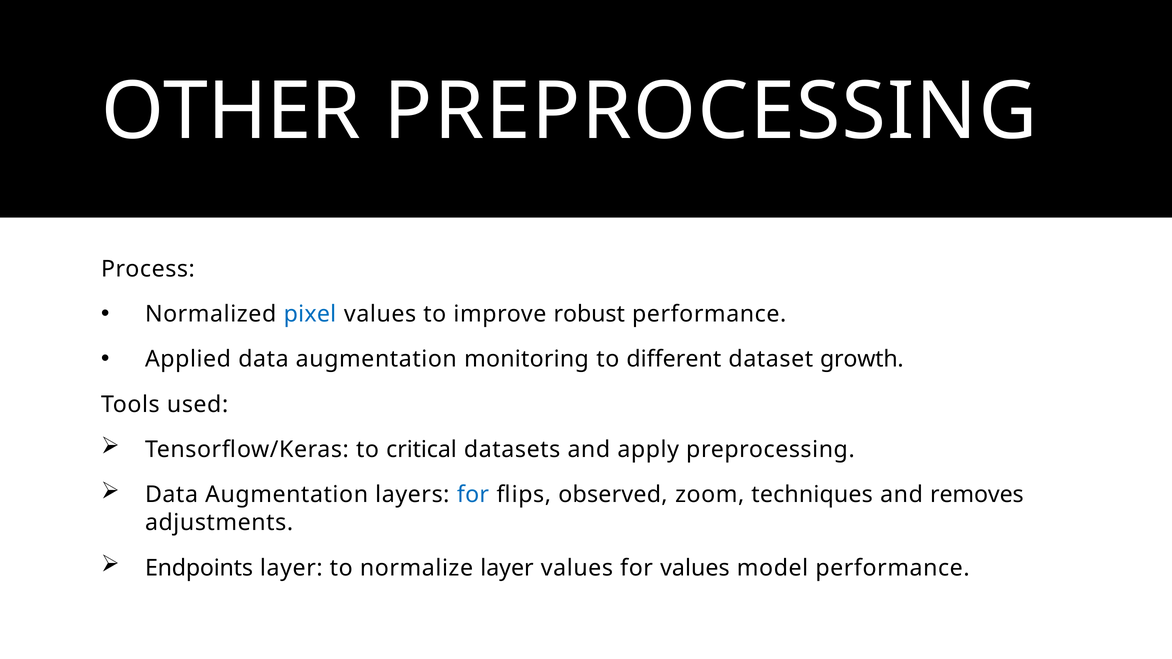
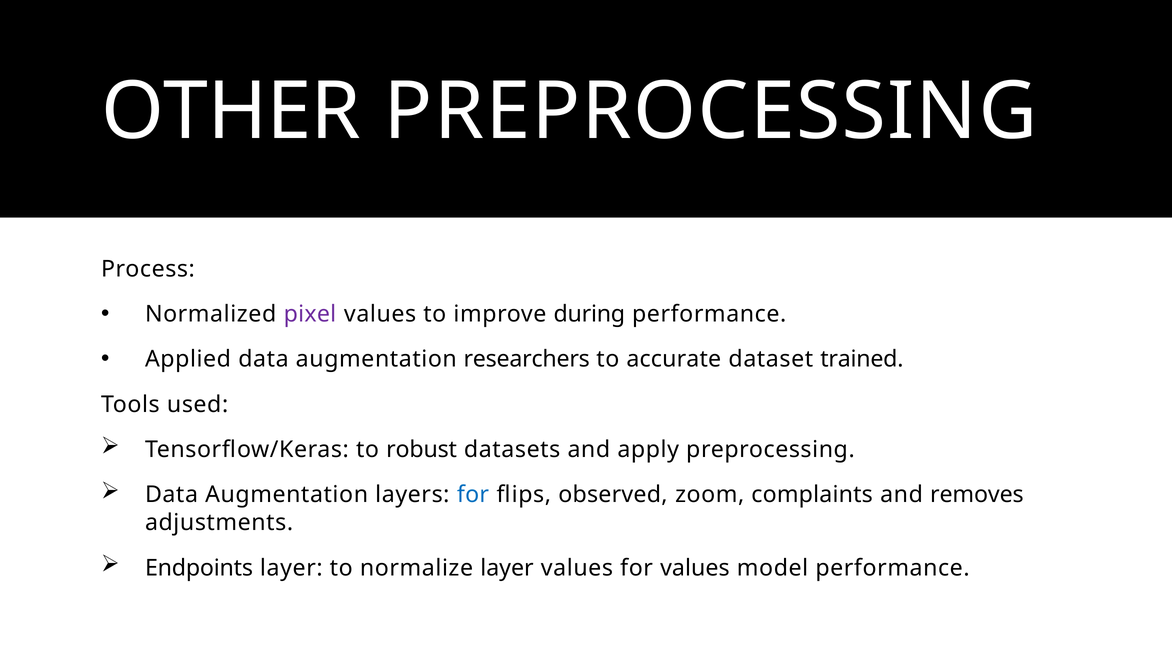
pixel colour: blue -> purple (310, 314)
robust: robust -> during (589, 314)
monitoring: monitoring -> researchers (527, 359)
different: different -> accurate (674, 359)
growth: growth -> trained (862, 359)
critical: critical -> robust (422, 450)
techniques: techniques -> complaints (812, 495)
